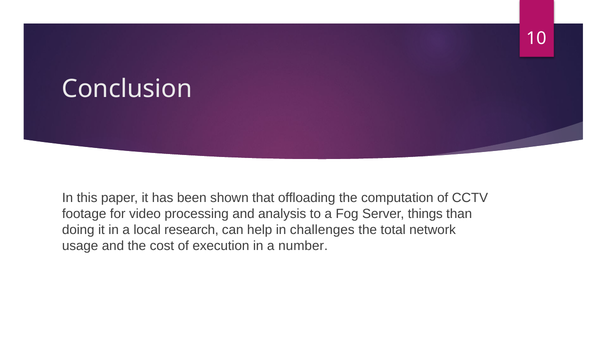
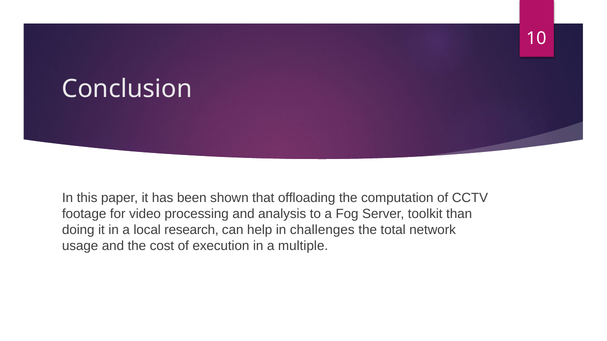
things: things -> toolkit (425, 214)
number: number -> multiple (303, 246)
